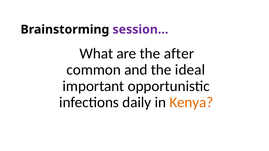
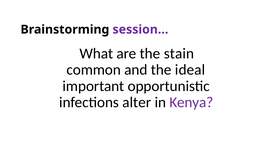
after: after -> stain (179, 54)
daily: daily -> alter (137, 103)
Kenya colour: orange -> purple (191, 103)
